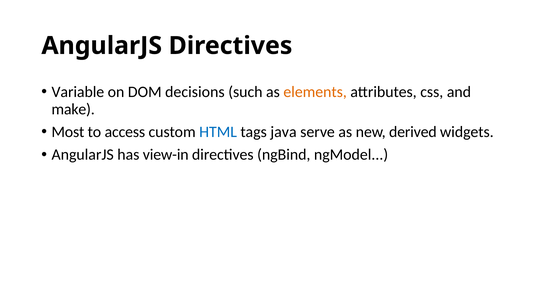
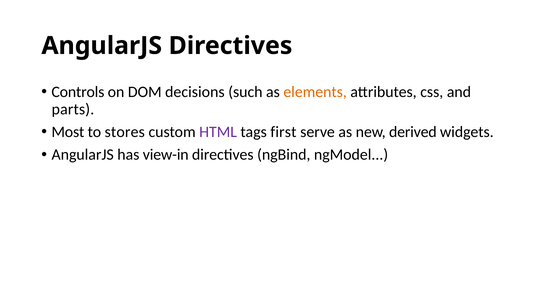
Variable: Variable -> Controls (78, 92)
make: make -> parts (73, 109)
access: access -> stores (125, 132)
HTML colour: blue -> purple (218, 132)
java: java -> first (283, 132)
